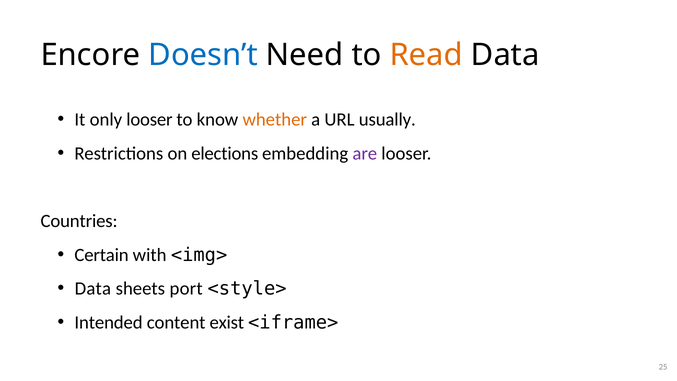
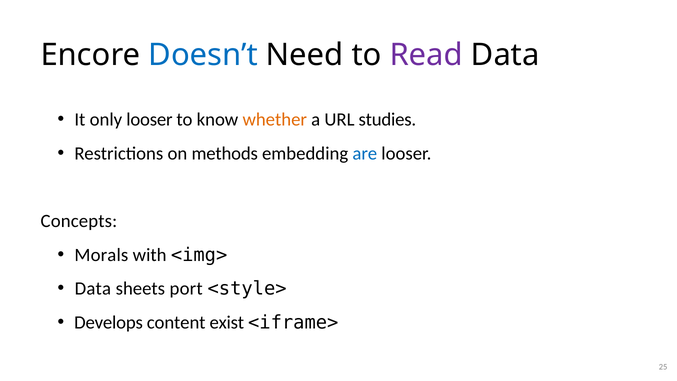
Read colour: orange -> purple (426, 55)
usually: usually -> studies (387, 120)
elections: elections -> methods (225, 153)
are colour: purple -> blue (365, 153)
Countries: Countries -> Concepts (79, 221)
Certain: Certain -> Morals (101, 255)
Intended: Intended -> Develops (109, 322)
